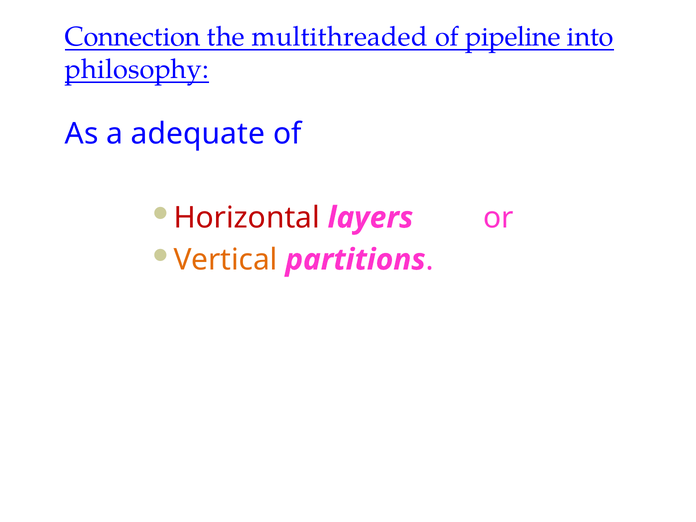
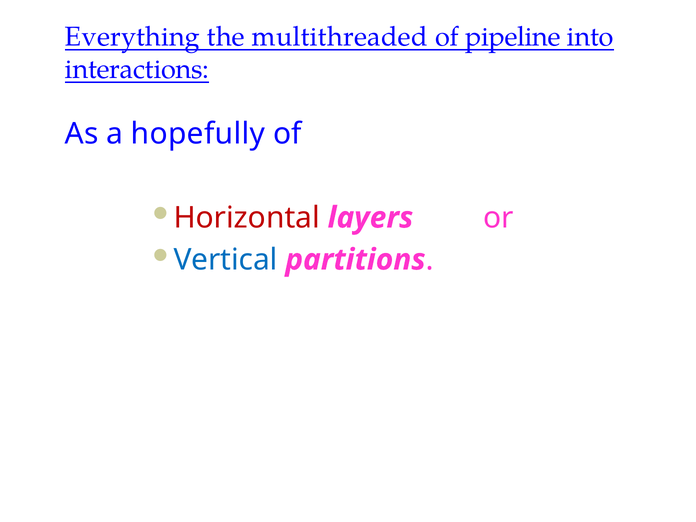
Connection: Connection -> Everything (132, 37)
philosophy: philosophy -> interactions (137, 69)
adequate: adequate -> hopefully (198, 134)
Vertical colour: orange -> blue (226, 260)
